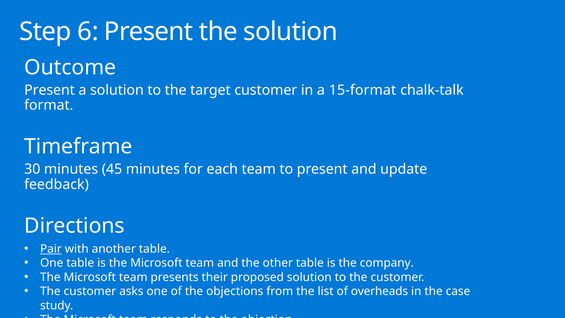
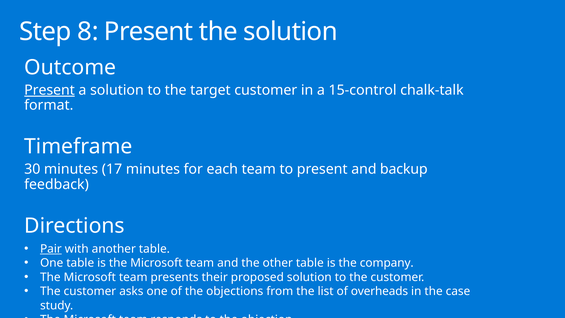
6: 6 -> 8 (88, 32)
Present underline: none -> present (50, 90)
15-format: 15-format -> 15-control (363, 90)
45: 45 -> 17 (112, 169)
update: update -> backup (404, 169)
